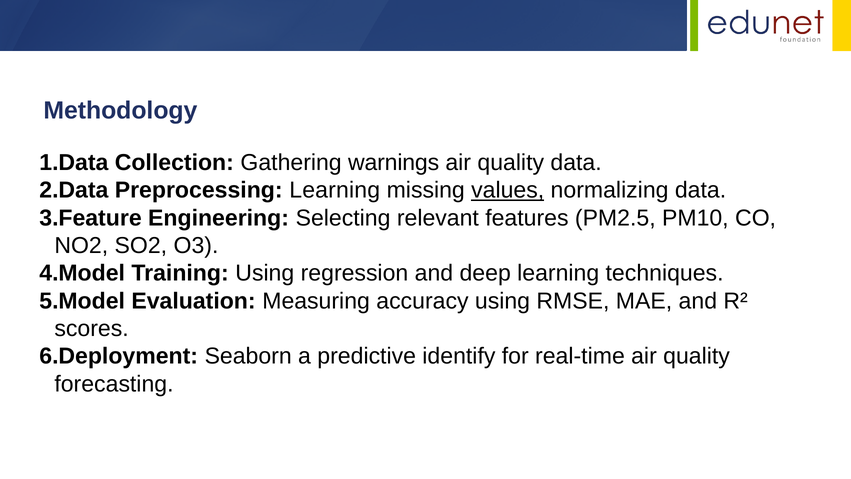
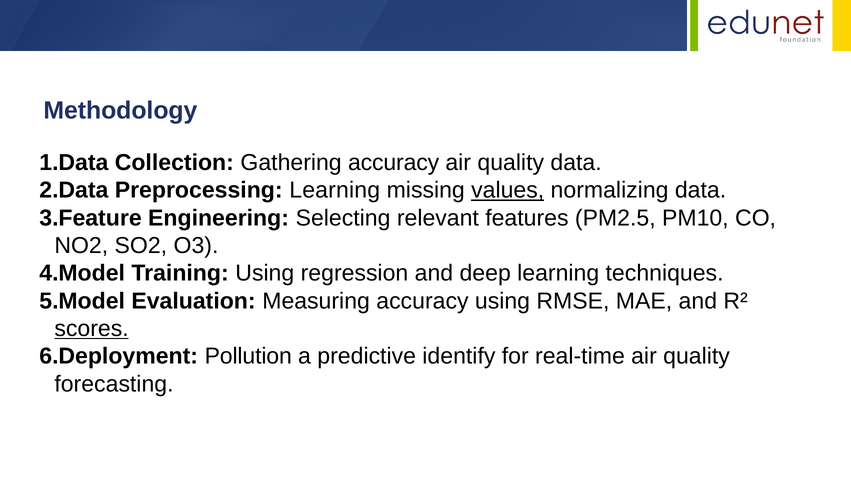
Gathering warnings: warnings -> accuracy (394, 163)
scores underline: none -> present (92, 328)
Seaborn: Seaborn -> Pollution (248, 356)
